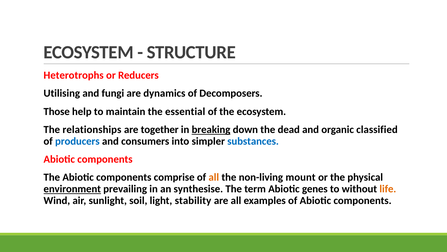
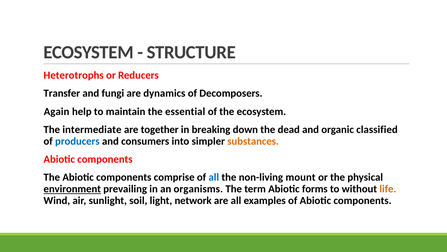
Utilising: Utilising -> Transfer (62, 93)
Those: Those -> Again (57, 111)
relationships: relationships -> intermediate (92, 129)
breaking underline: present -> none (211, 129)
substances colour: blue -> orange (253, 141)
all colour: orange -> blue (214, 177)
synthesise: synthesise -> organisms (198, 189)
genes: genes -> forms (315, 189)
stability: stability -> network (193, 200)
